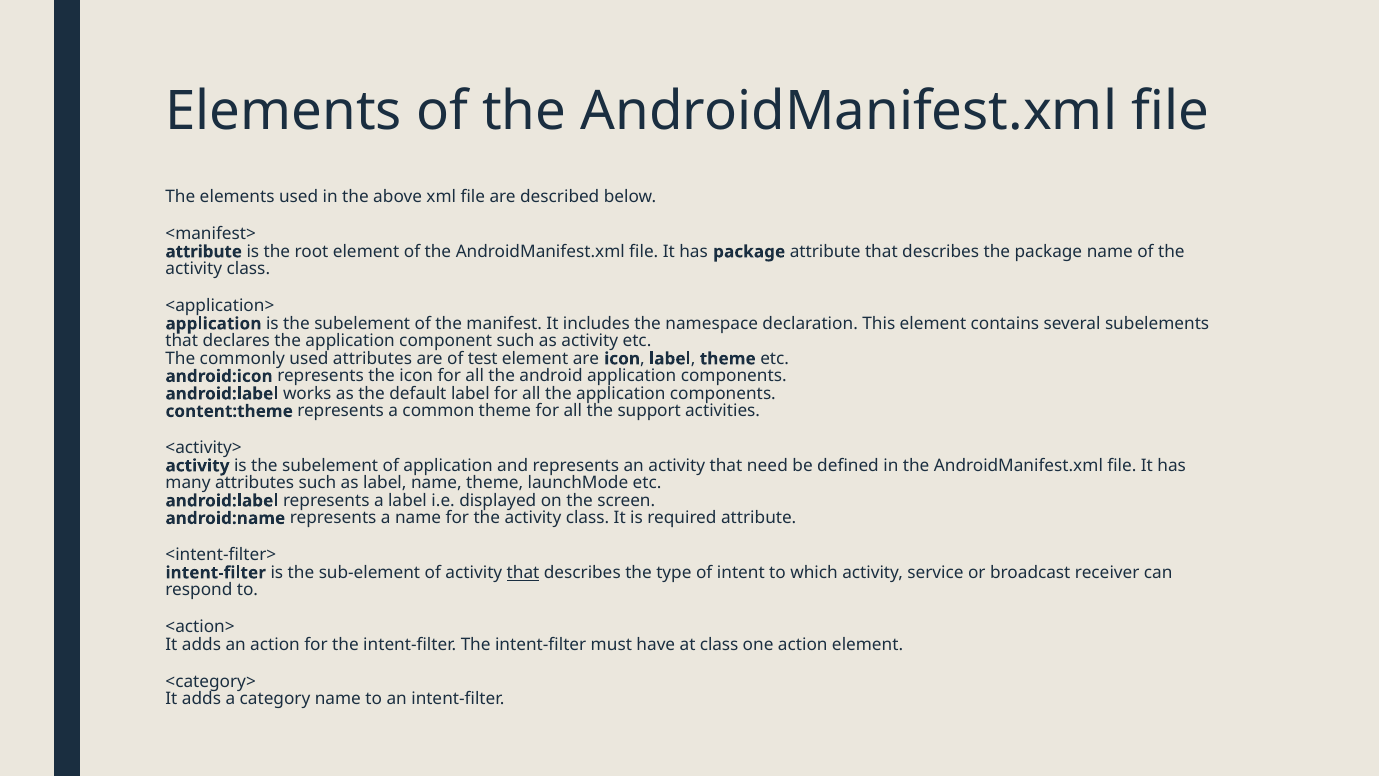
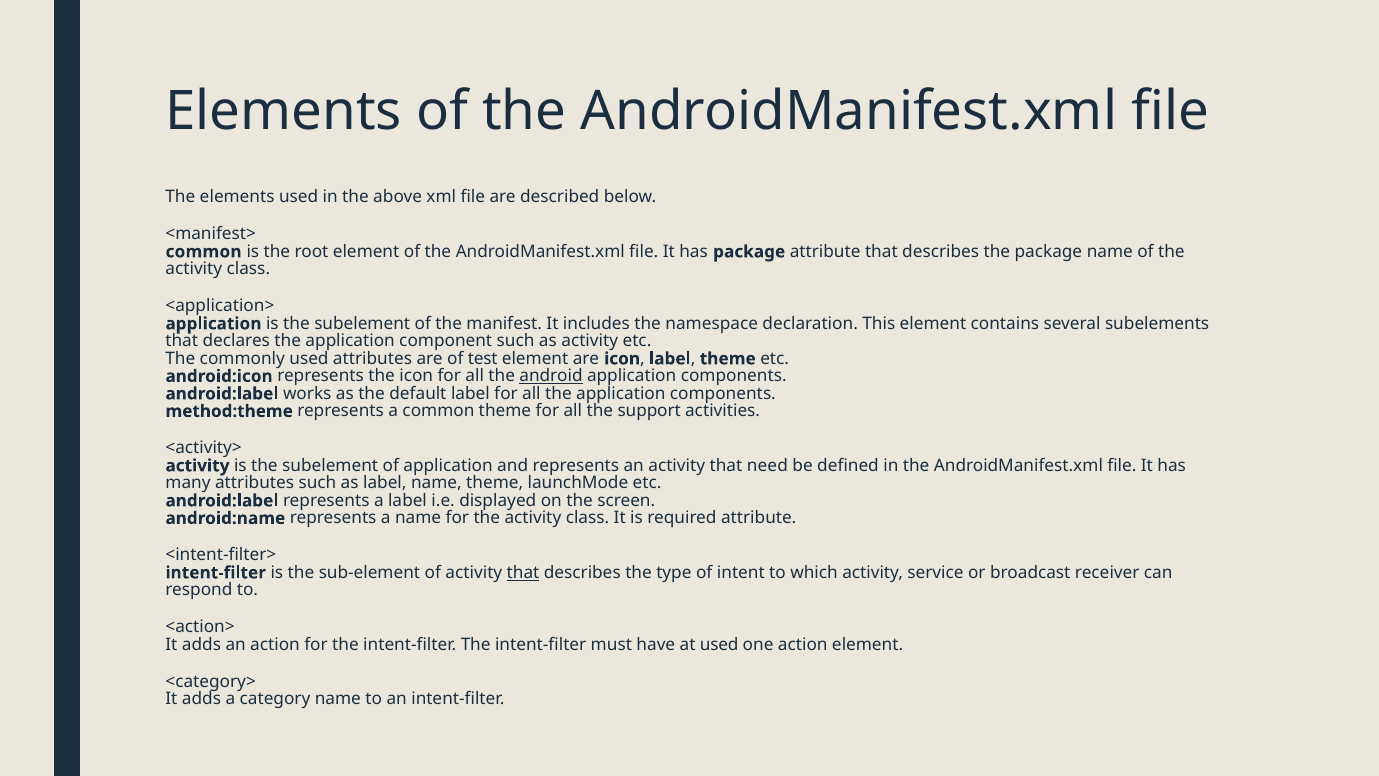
attribute: attribute -> common (204, 252)
android underline: none -> present (551, 376)
content:theme: content:theme -> method:theme (229, 411)
at class: class -> used (719, 644)
